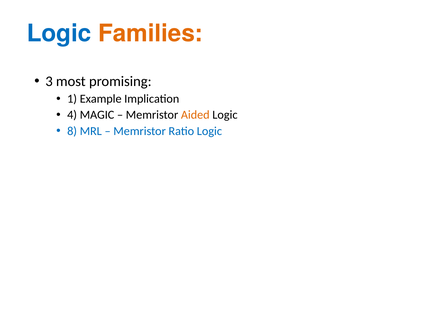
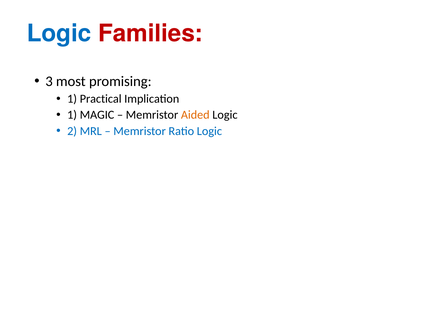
Families colour: orange -> red (150, 34)
Example: Example -> Practical (101, 99)
4: 4 -> 1 (72, 115)
8: 8 -> 2 (72, 131)
